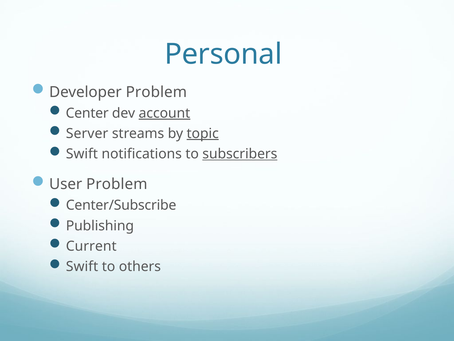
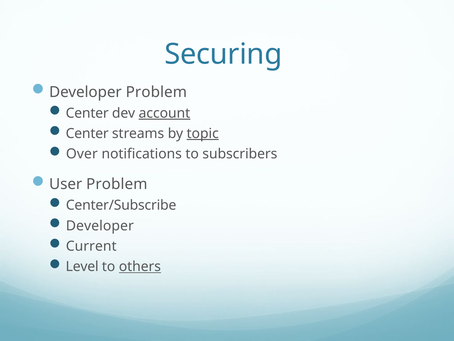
Personal: Personal -> Securing (223, 54)
Server: Server -> Center (87, 133)
Swift: Swift -> Over (82, 154)
subscribers underline: present -> none (240, 154)
Publishing: Publishing -> Developer (100, 225)
Swift: Swift -> Level (82, 266)
others underline: none -> present (140, 266)
